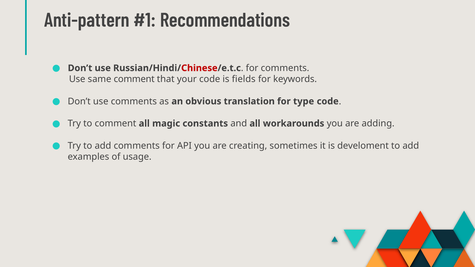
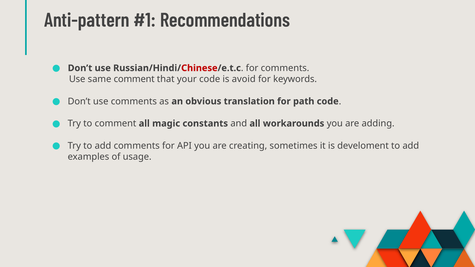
fields: fields -> avoid (244, 79)
type: type -> path (304, 101)
